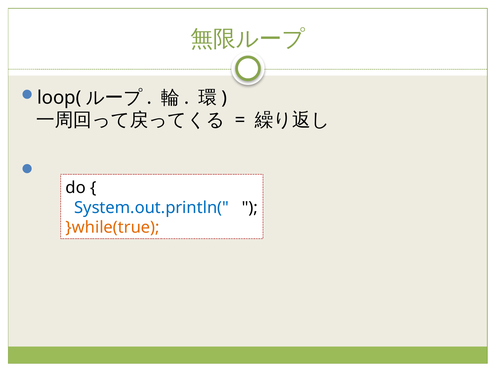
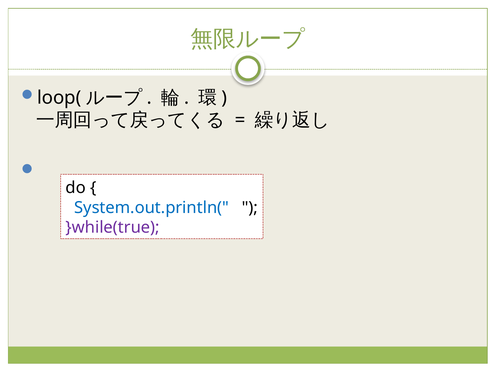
}while(true colour: orange -> purple (113, 227)
